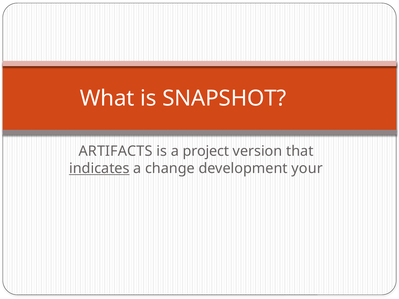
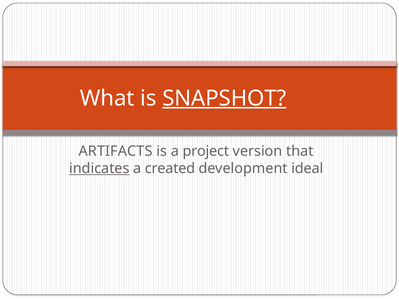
SNAPSHOT underline: none -> present (224, 98)
change: change -> created (170, 169)
your: your -> ideal (307, 169)
